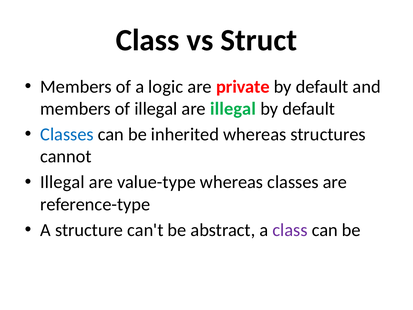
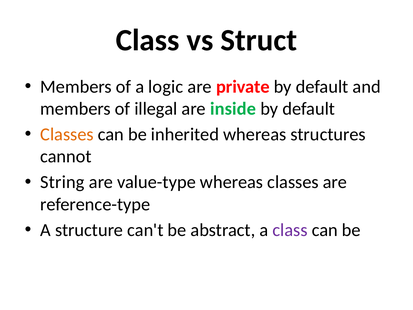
are illegal: illegal -> inside (233, 109)
Classes colour: blue -> orange (67, 134)
Illegal: Illegal -> String (62, 182)
